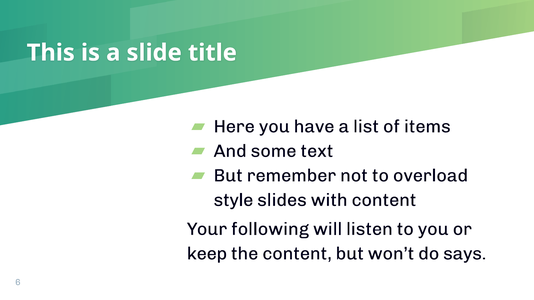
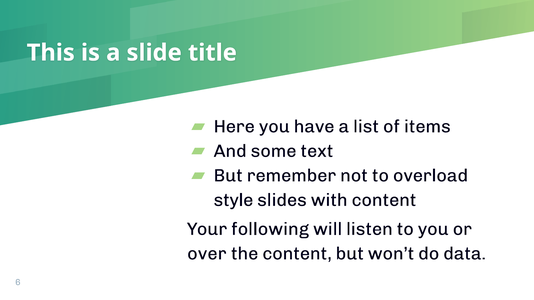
keep: keep -> over (207, 254)
says: says -> data (465, 254)
